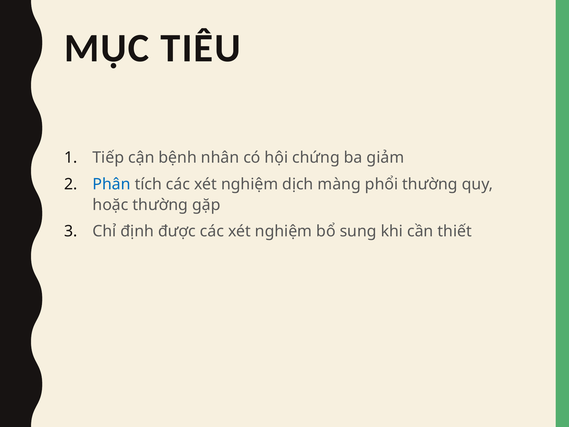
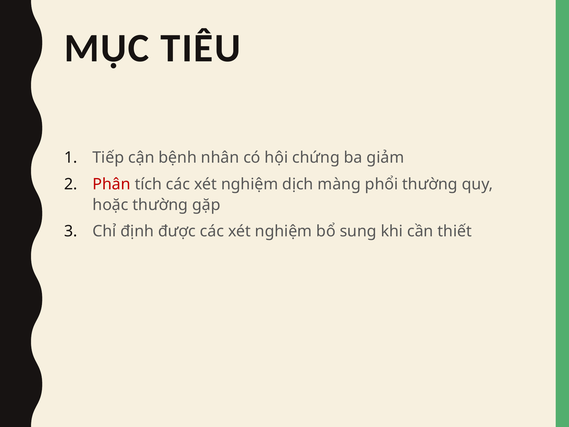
Phân colour: blue -> red (112, 184)
